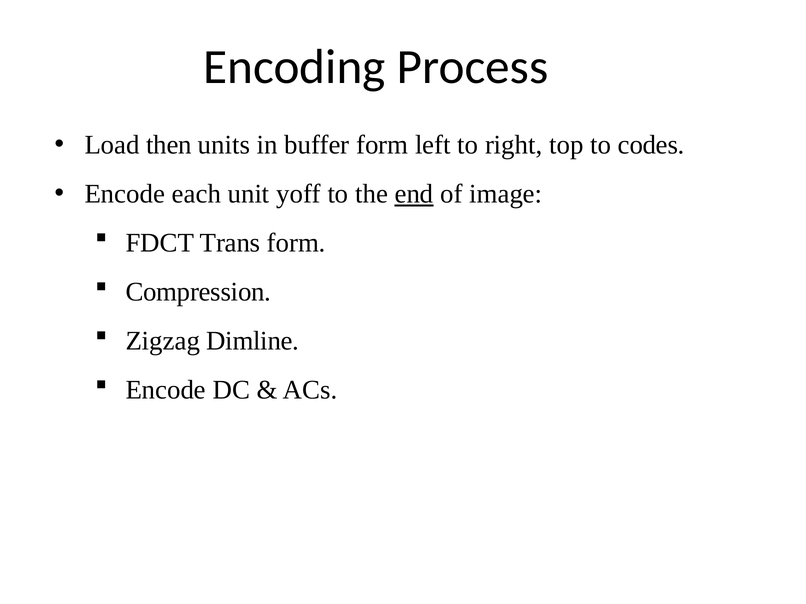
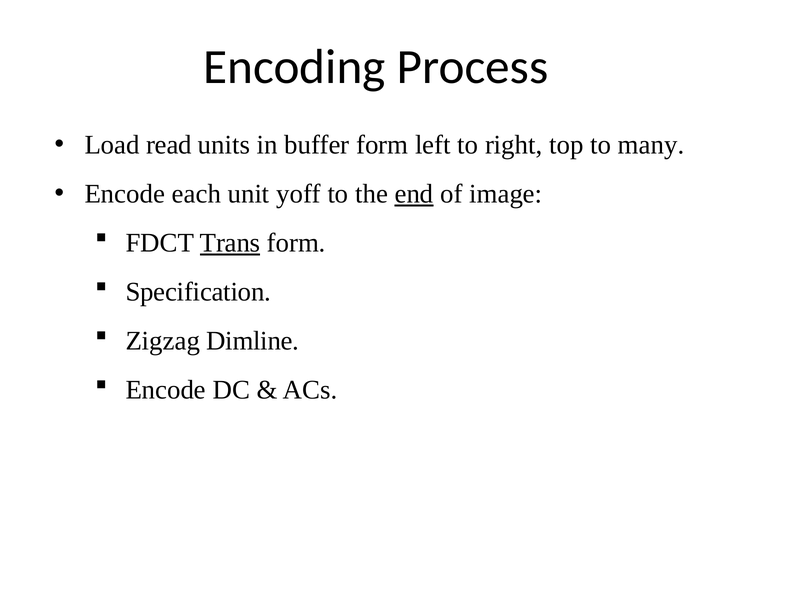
then: then -> read (169, 145)
codes: codes -> many (651, 145)
Trans underline: none -> present (230, 243)
Compression: Compression -> Specification (198, 292)
